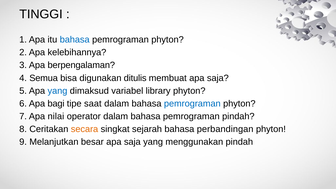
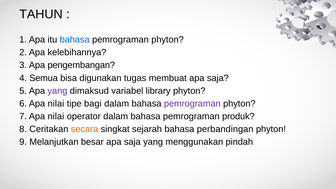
TINGGI: TINGGI -> TAHUN (41, 14)
berpengalaman: berpengalaman -> pengembangan (81, 65)
ditulis: ditulis -> tugas (135, 78)
yang colour: blue -> purple (57, 91)
6 Apa bagi: bagi -> nilai (56, 104)
saat: saat -> bagi (93, 104)
pemrograman colour: blue -> purple (192, 104)
pemrograman pindah: pindah -> produk (238, 116)
